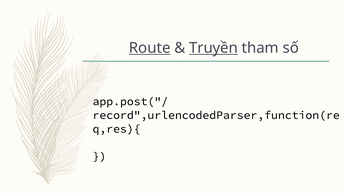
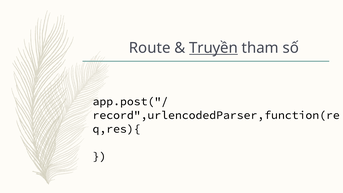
Route underline: present -> none (150, 48)
